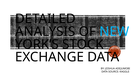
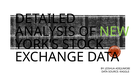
NEW colour: light blue -> light green (114, 32)
